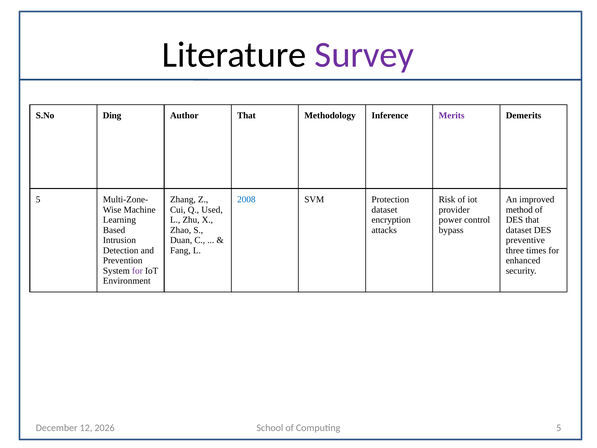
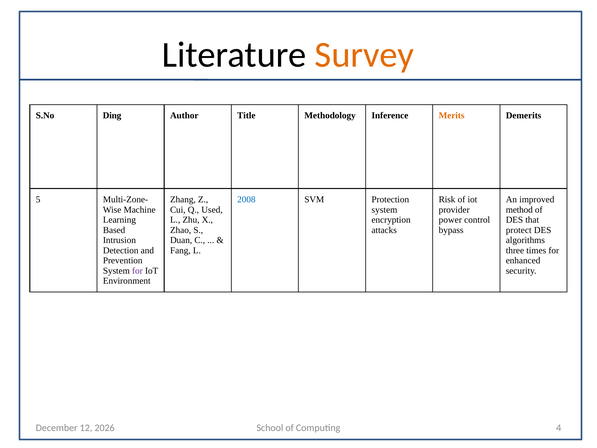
Survey colour: purple -> orange (364, 55)
Author That: That -> Title (246, 116)
Merits colour: purple -> orange (452, 116)
dataset: dataset -> system (384, 210)
dataset: dataset -> protect (519, 230)
preventive: preventive -> algorithms (525, 240)
Computing 5: 5 -> 4 (559, 427)
